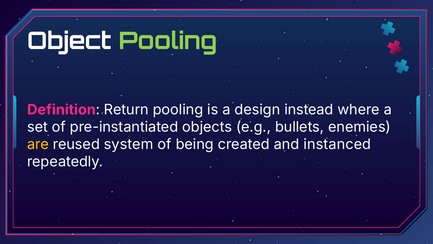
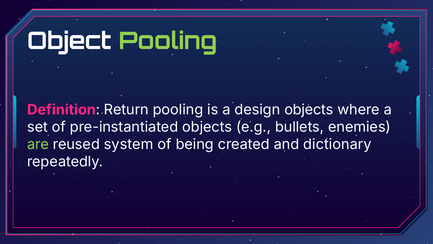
design instead: instead -> objects (309, 110)
are colour: yellow -> light green (38, 144)
instanced: instanced -> dictionary (337, 144)
